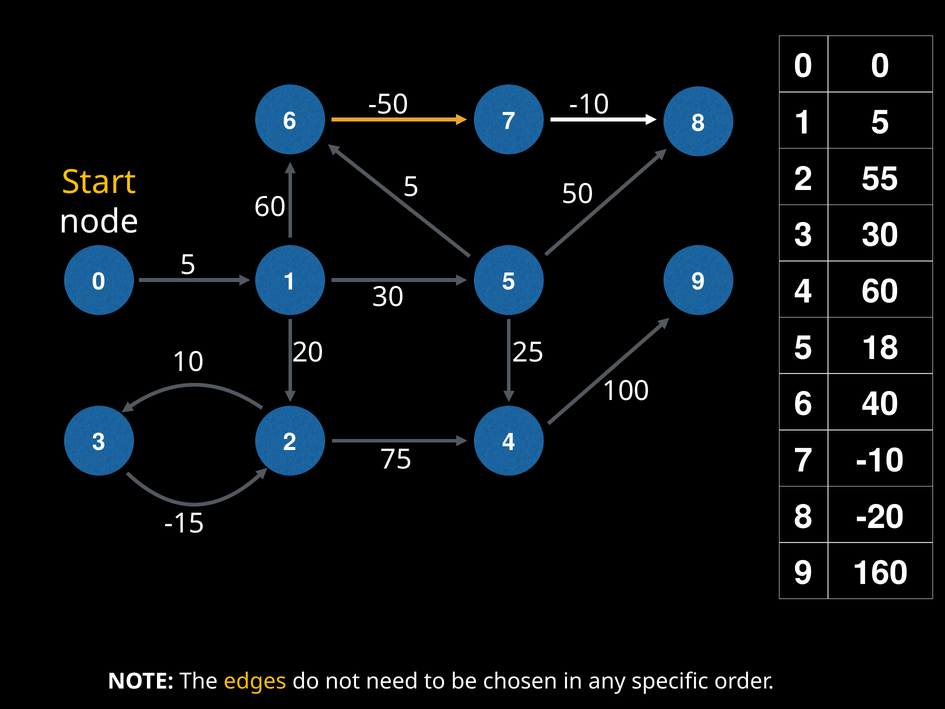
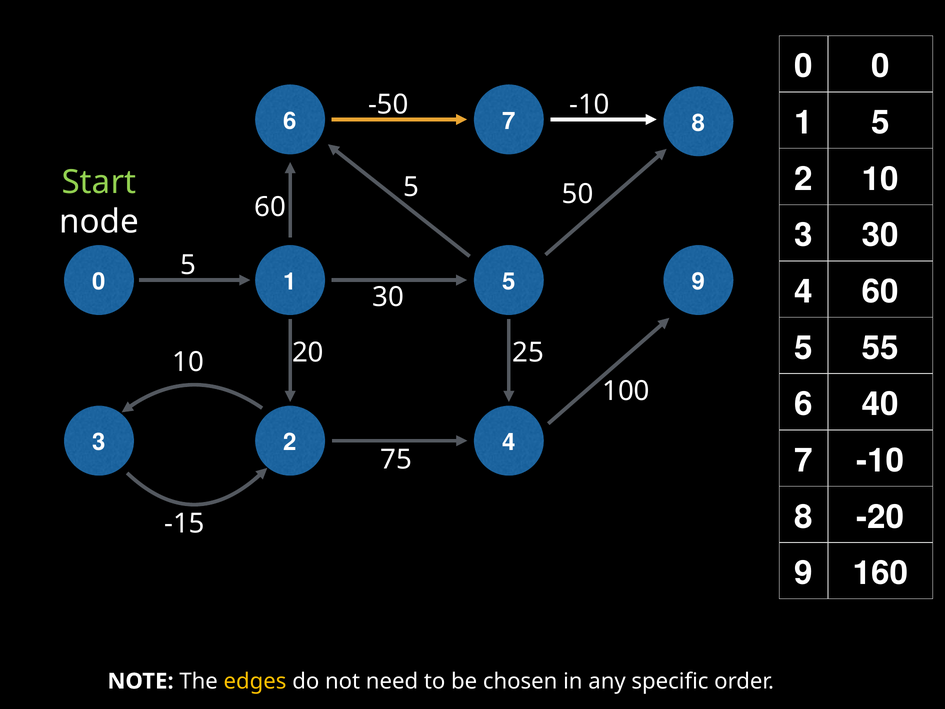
55: 55 -> 10 (880, 179)
Start colour: yellow -> light green (99, 182)
18: 18 -> 55 (880, 348)
